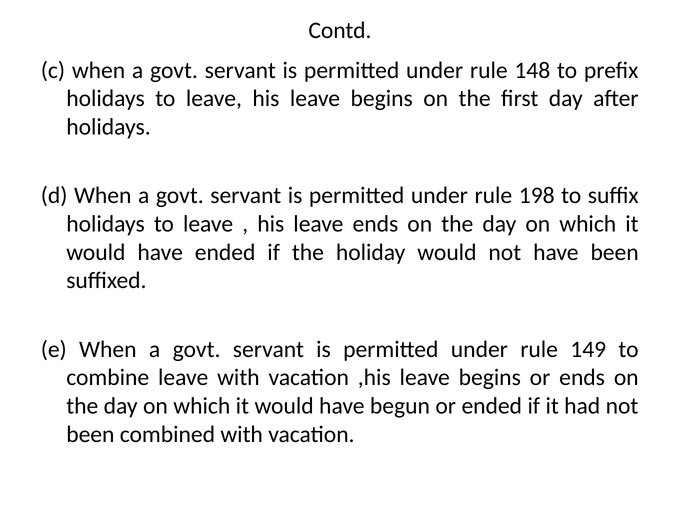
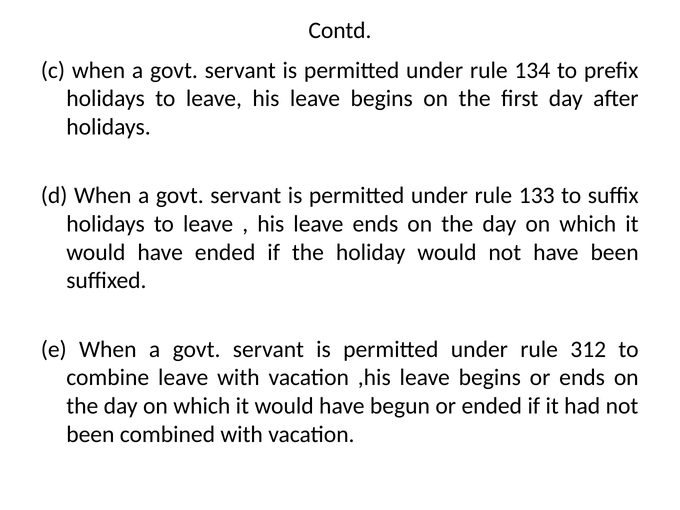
148: 148 -> 134 (532, 70)
198: 198 -> 133 (537, 196)
149: 149 -> 312 (588, 349)
